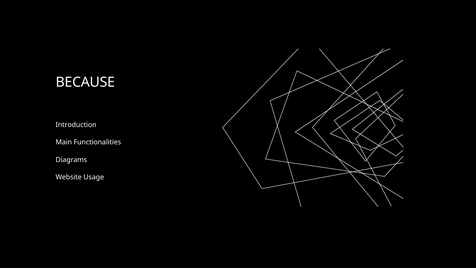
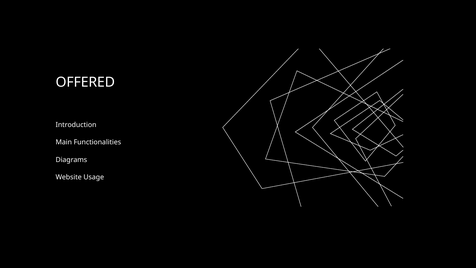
BECAUSE: BECAUSE -> OFFERED (85, 82)
